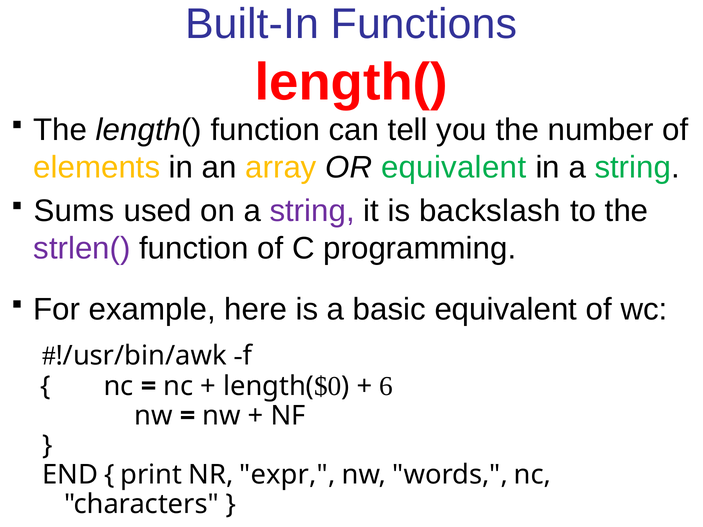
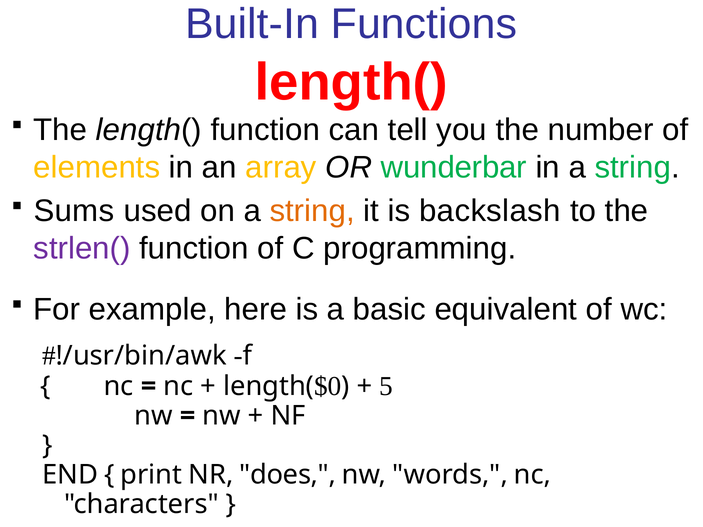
OR equivalent: equivalent -> wunderbar (454, 167)
string colour: purple -> orange (312, 211)
6: 6 -> 5 (386, 386)
expr: expr -> does (288, 475)
